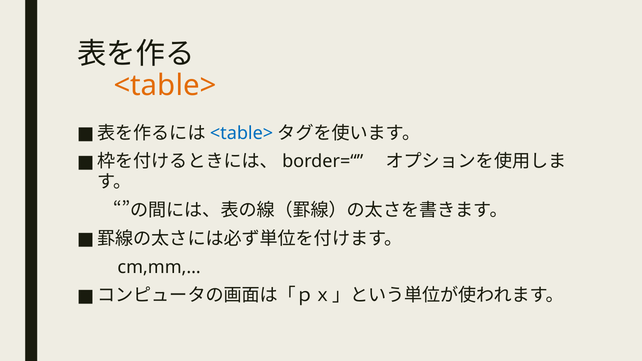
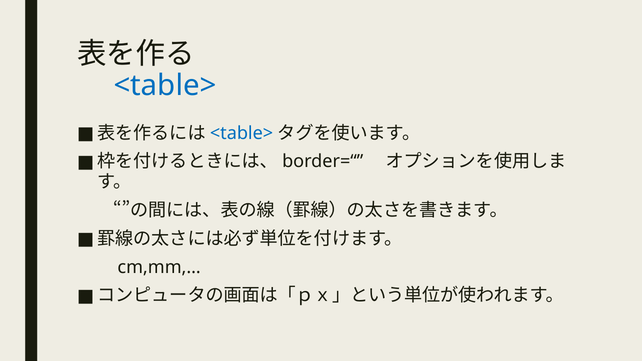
<table> colour: orange -> blue (165, 85)
